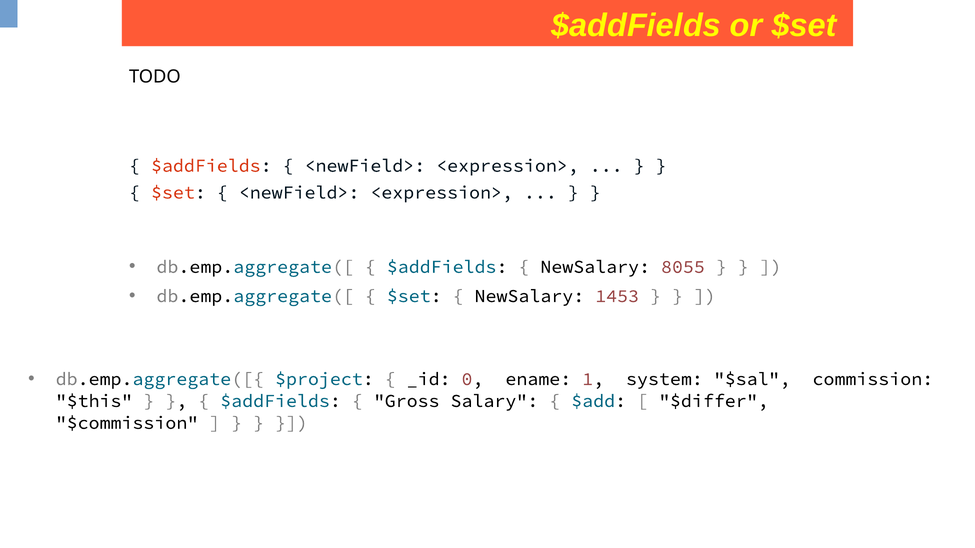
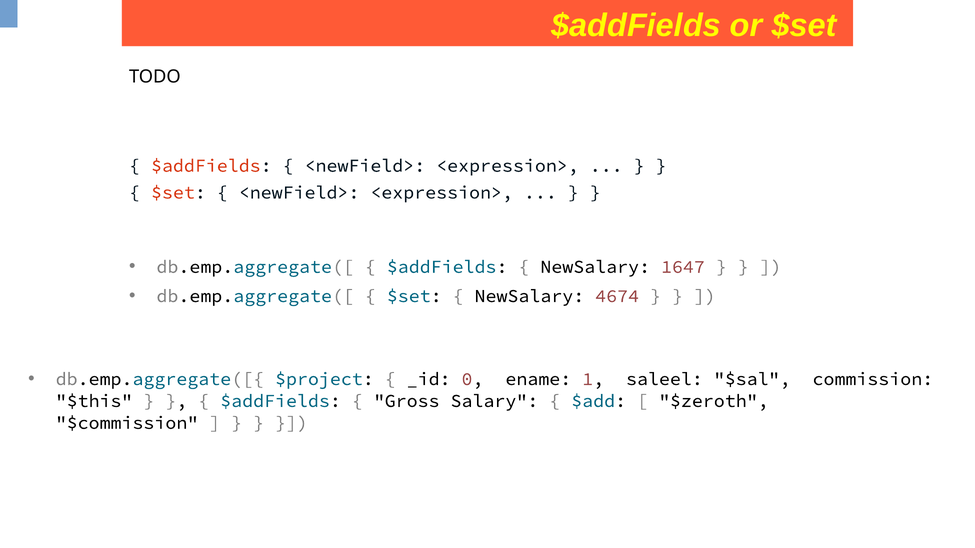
8055: 8055 -> 1647 (683, 267)
1453: 1453 -> 4674 (617, 296)
system: system -> saleel (664, 379)
$differ: $differ -> $zeroth (714, 401)
